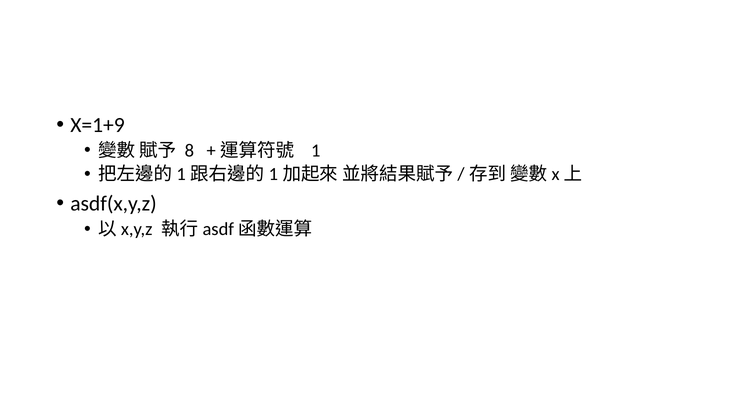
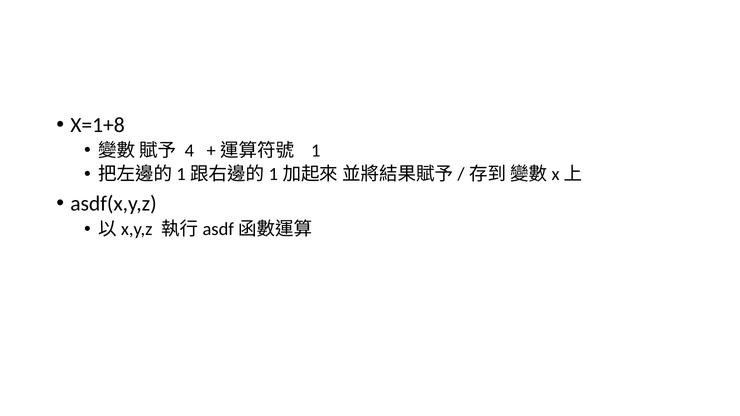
X=1+9: X=1+9 -> X=1+8 (98, 125)
8: 8 -> 4 (189, 151)
